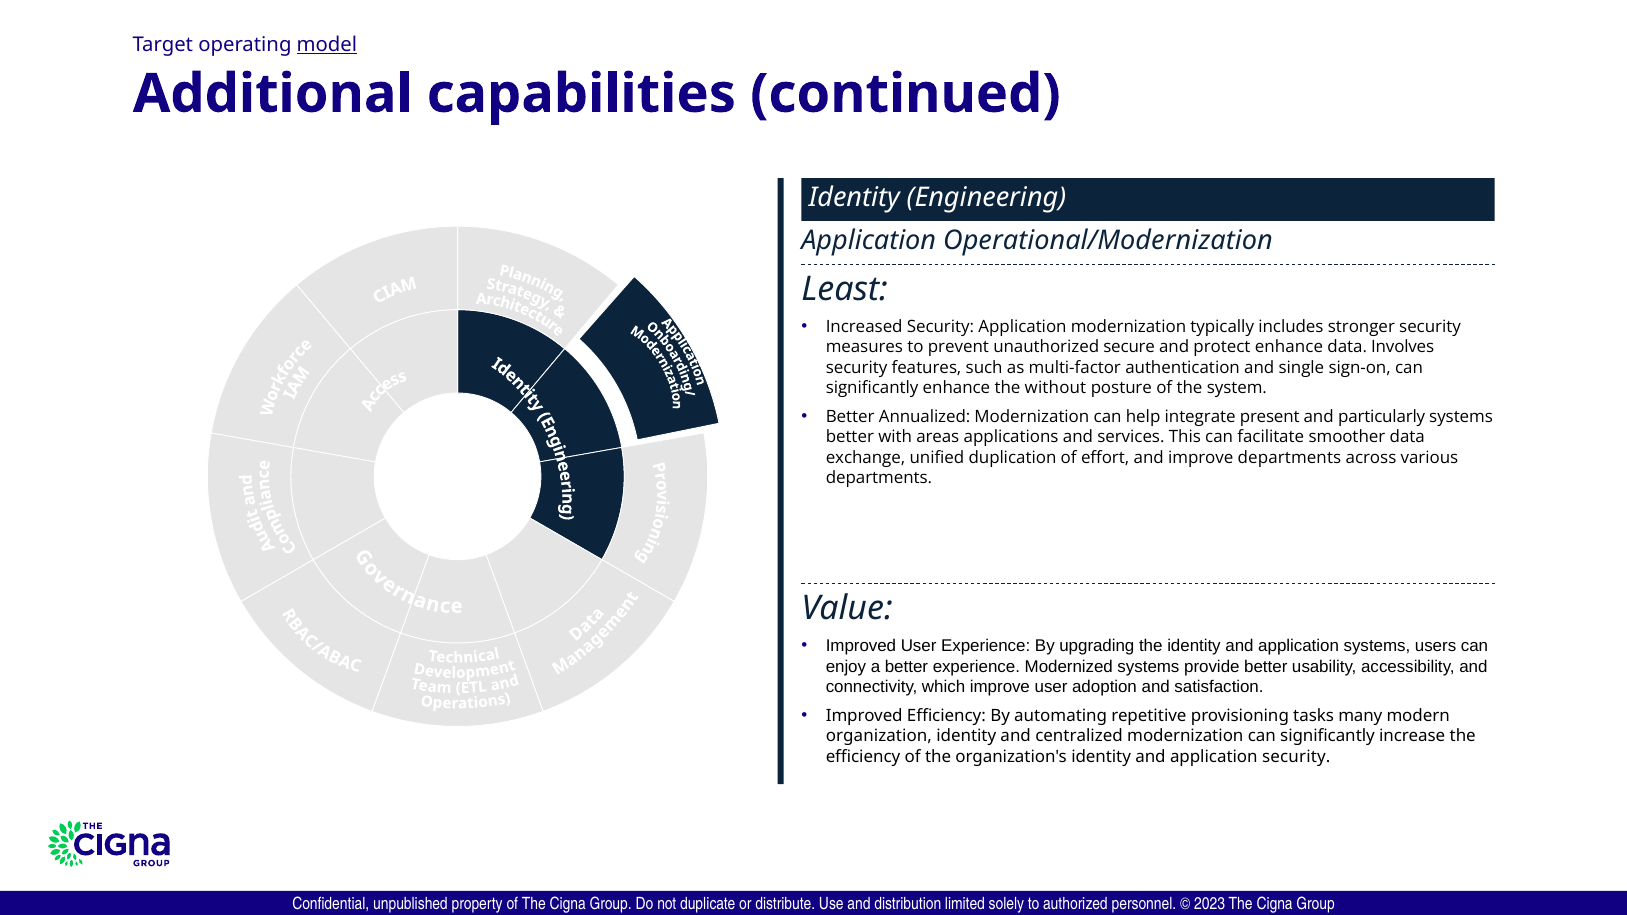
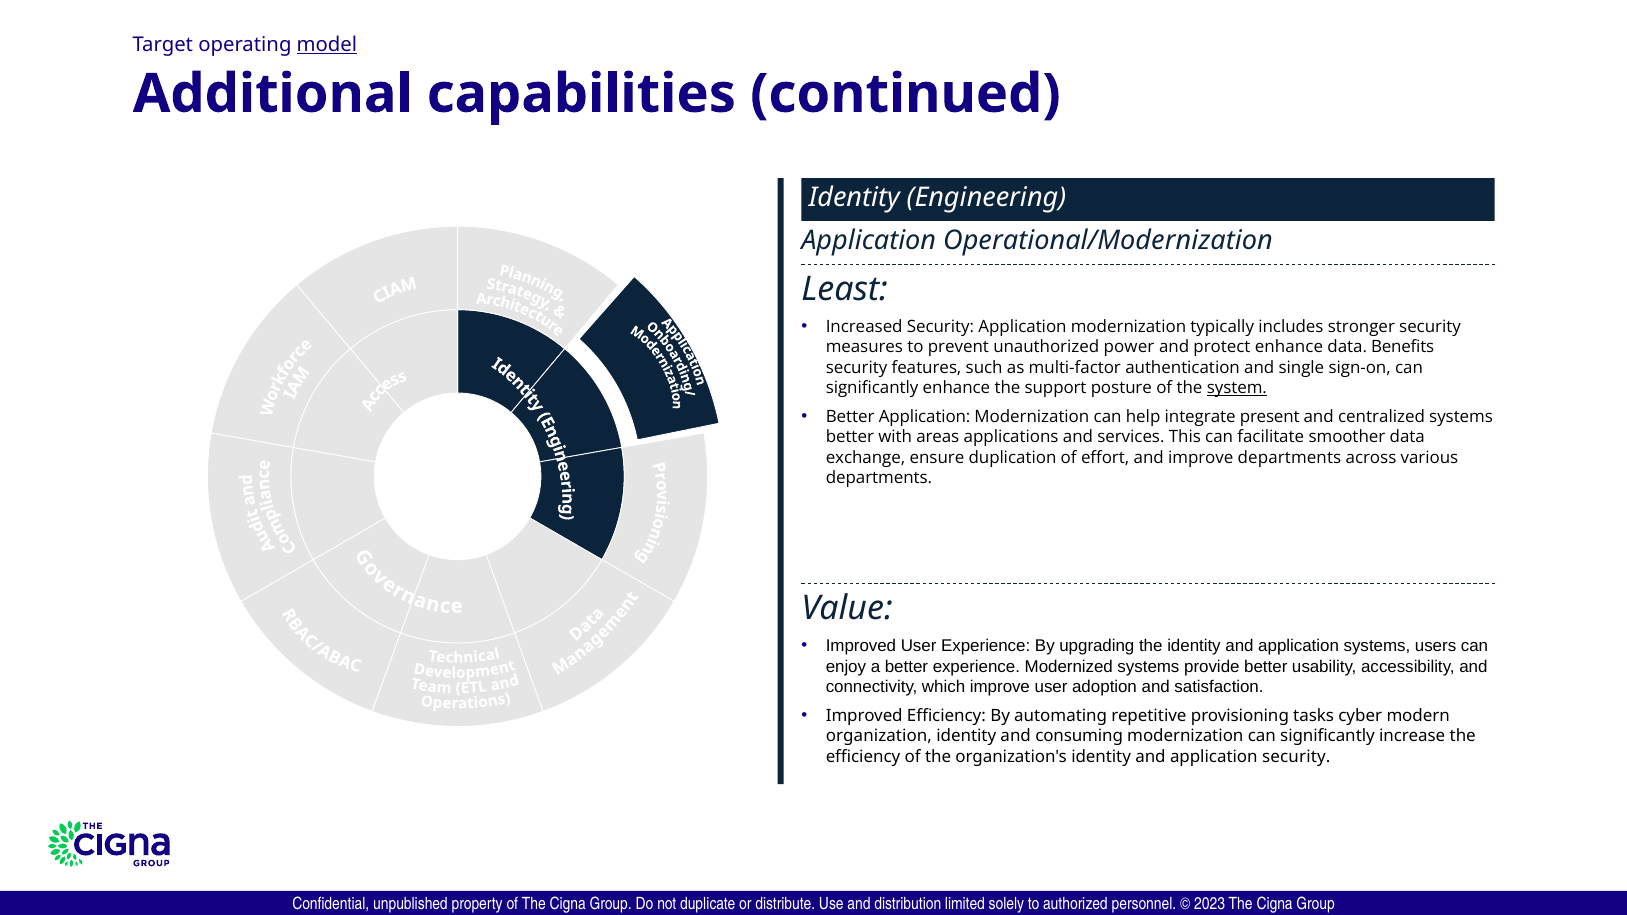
secure: secure -> power (1129, 347)
Involves: Involves -> Benefits (1403, 347)
without: without -> support (1056, 388)
system underline: none -> present (1237, 388)
Better Annualized: Annualized -> Application (925, 417)
particularly: particularly -> centralized (1382, 417)
unified: unified -> ensure (937, 458)
many: many -> cyber (1360, 716)
centralized: centralized -> consuming (1079, 736)
